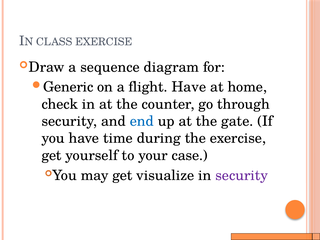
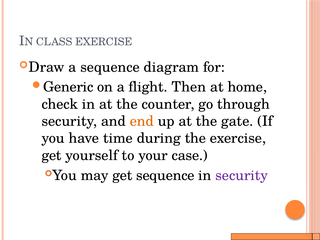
flight Have: Have -> Then (189, 87)
end colour: blue -> orange (142, 121)
get visualize: visualize -> sequence (165, 175)
